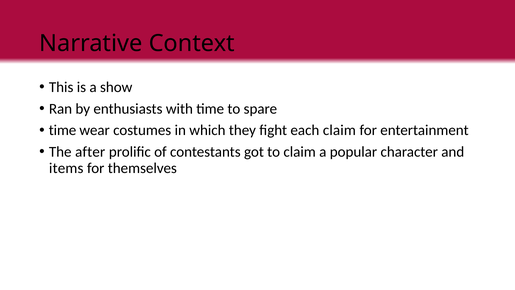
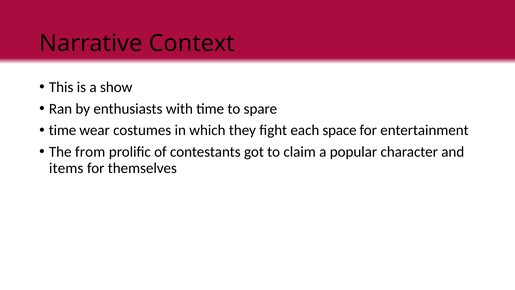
each claim: claim -> space (340, 130)
after: after -> from (90, 152)
